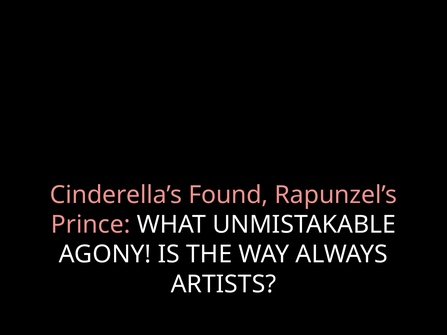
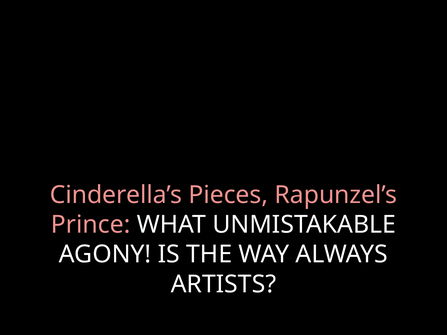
Found: Found -> Pieces (228, 195)
